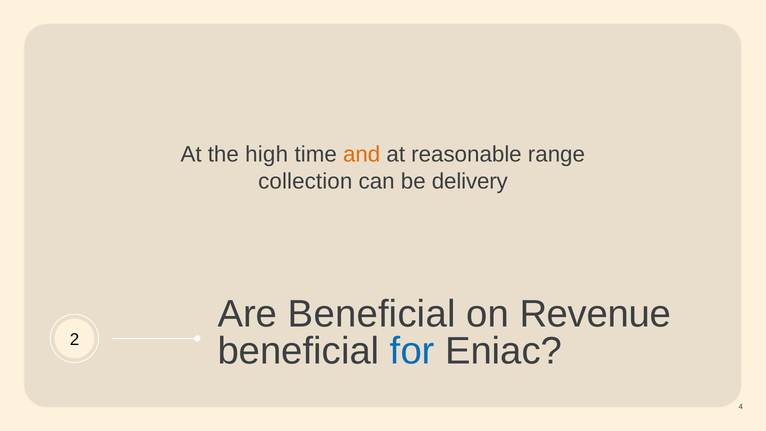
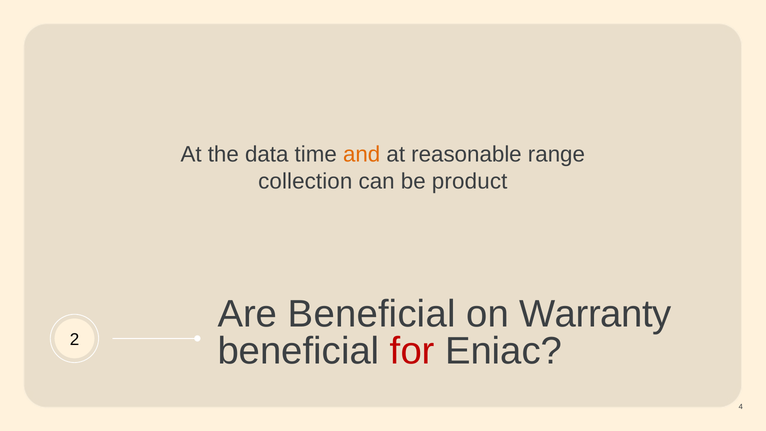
high: high -> data (267, 155)
delivery: delivery -> product (470, 181)
Revenue: Revenue -> Warranty (595, 314)
for colour: blue -> red (412, 351)
